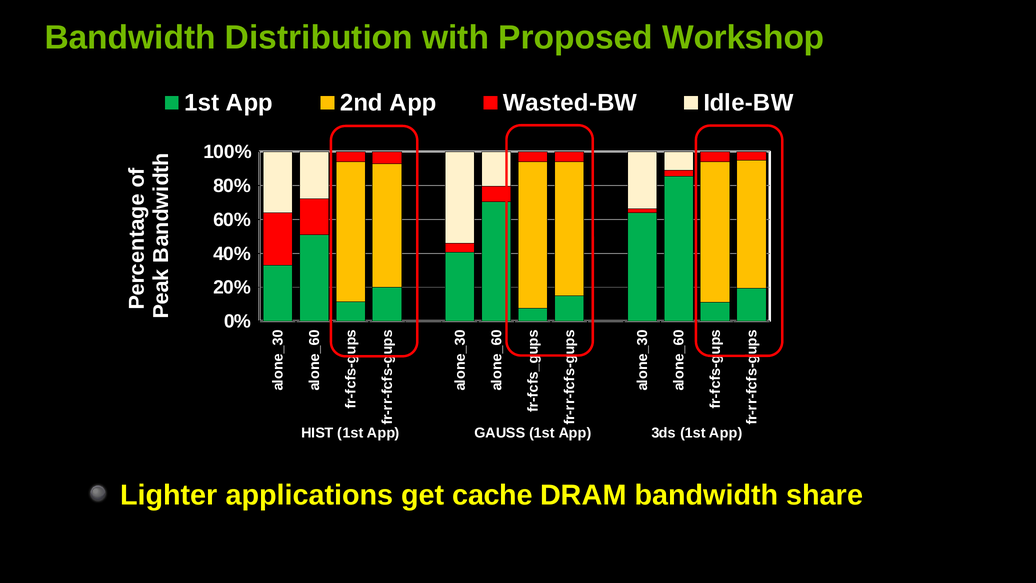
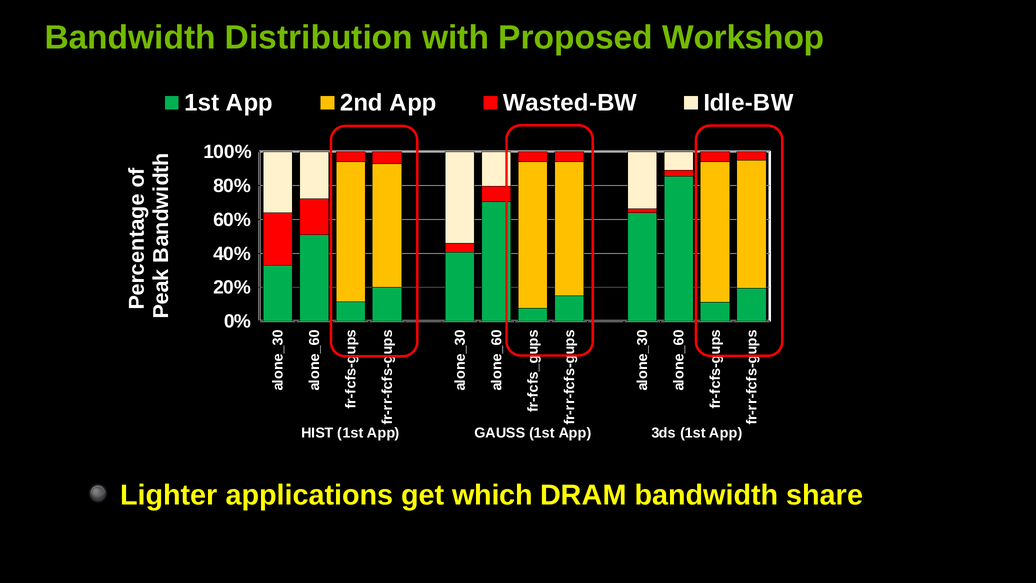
cache: cache -> which (493, 495)
